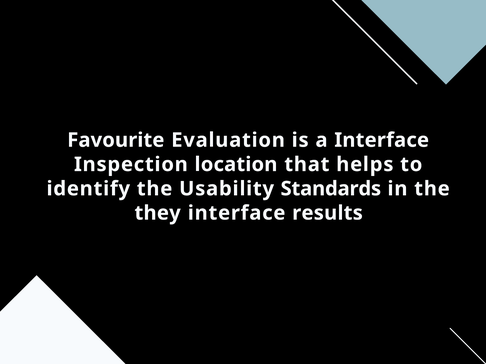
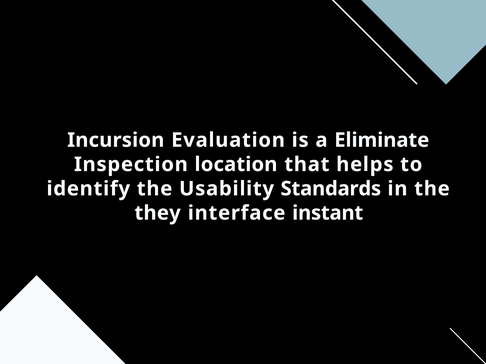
Favourite: Favourite -> Incursion (116, 140)
a Interface: Interface -> Eliminate (382, 140)
results: results -> instant (328, 213)
